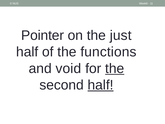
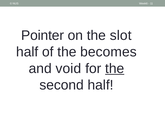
just: just -> slot (121, 35)
functions: functions -> becomes (108, 52)
half underline: present -> none (101, 85)
